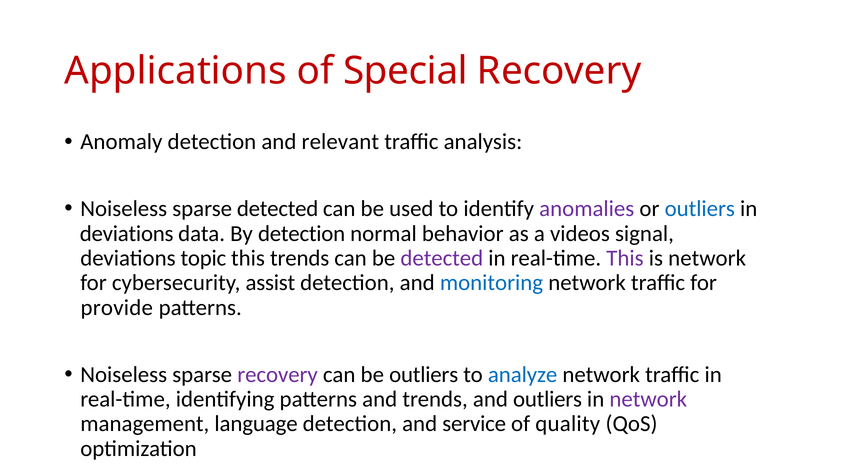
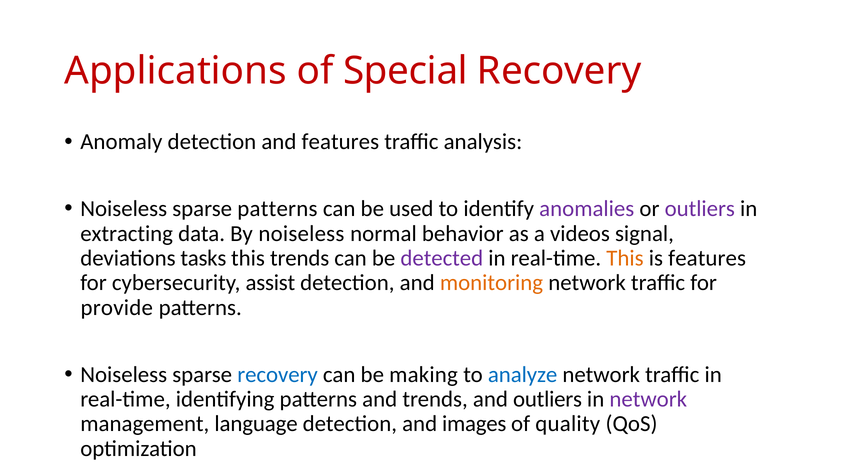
and relevant: relevant -> features (340, 142)
sparse detected: detected -> patterns (277, 209)
outliers colour: blue -> purple (700, 209)
deviations: deviations -> extracting (127, 234)
By detection: detection -> noiseless (301, 234)
topic: topic -> tasks (203, 258)
This colour: purple -> orange (625, 258)
is network: network -> features (707, 258)
monitoring colour: blue -> orange (492, 283)
recovery colour: purple -> blue (278, 375)
be outliers: outliers -> making (423, 375)
service: service -> images (474, 424)
